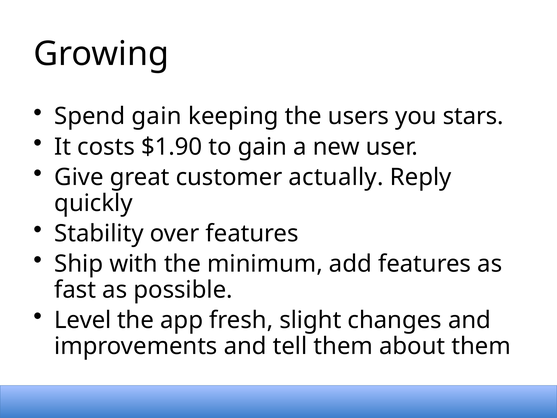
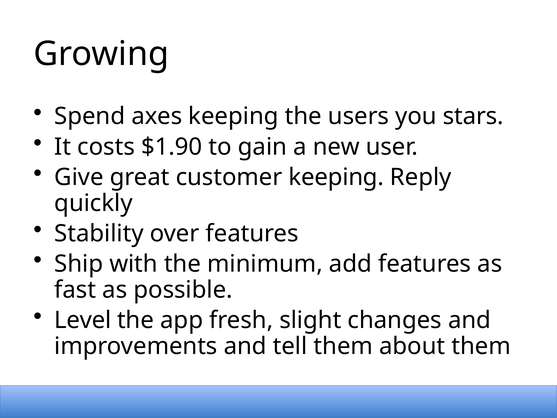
Spend gain: gain -> axes (157, 116)
customer actually: actually -> keeping (336, 177)
